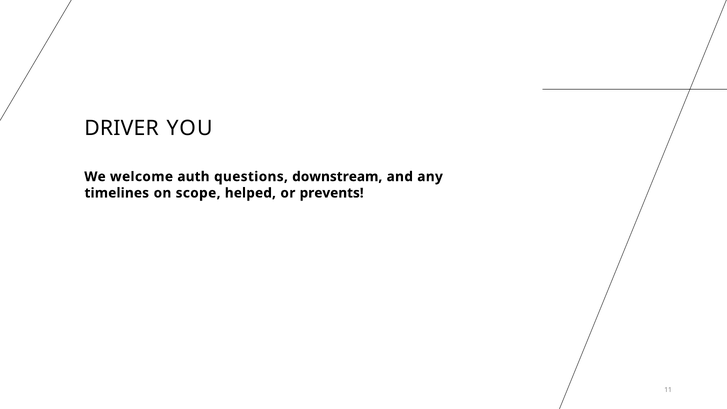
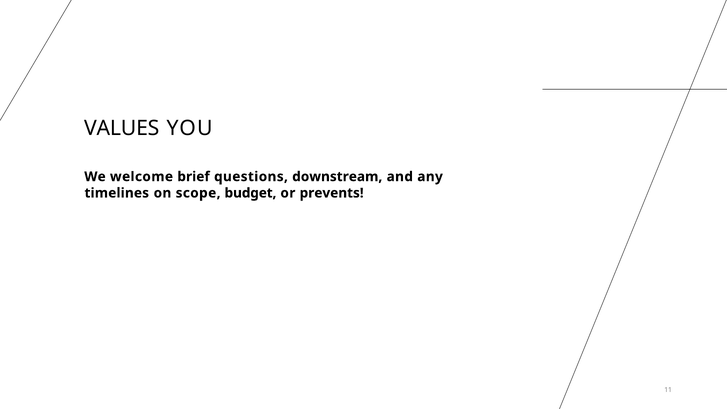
DRIVER: DRIVER -> VALUES (122, 128)
auth: auth -> brief (194, 177)
helped: helped -> budget (250, 193)
